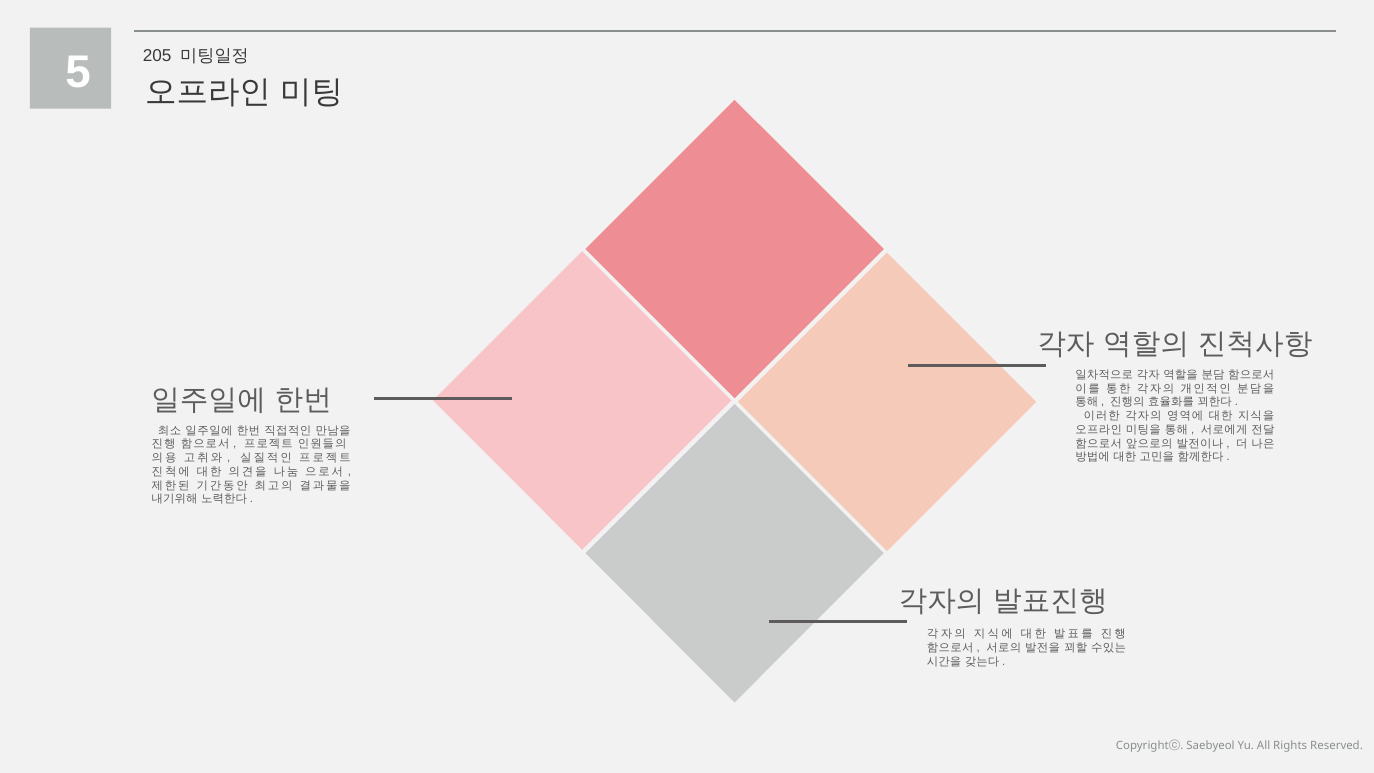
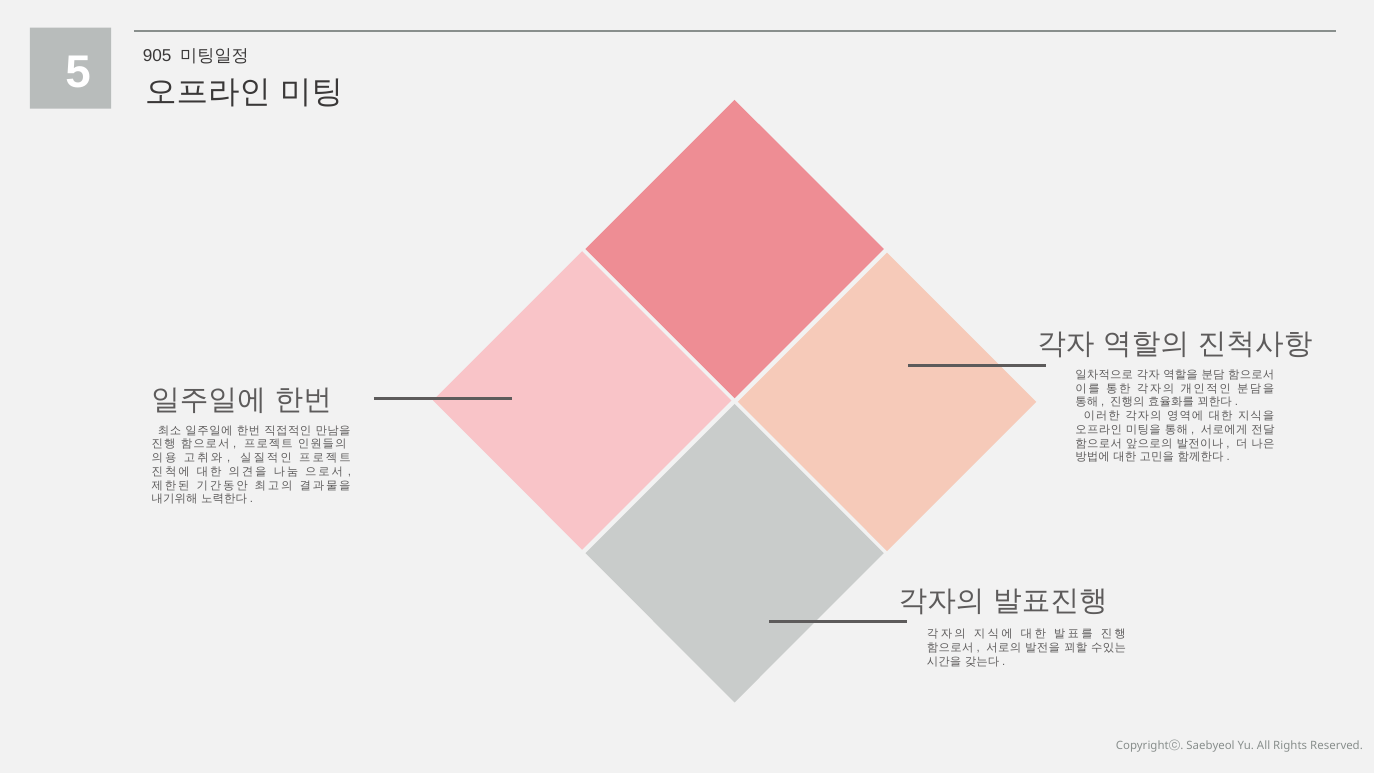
205: 205 -> 905 (157, 56)
